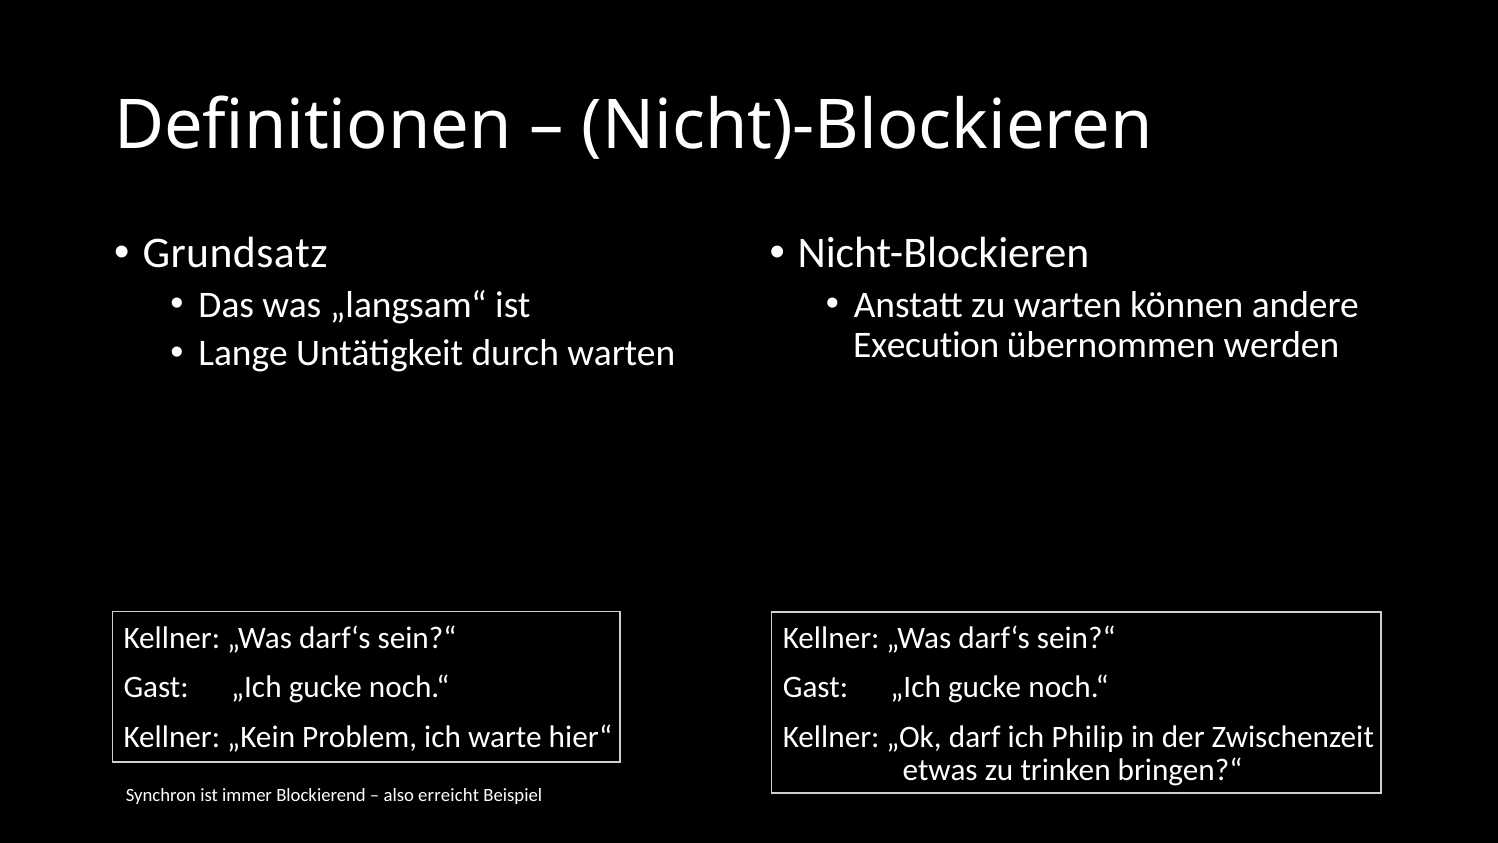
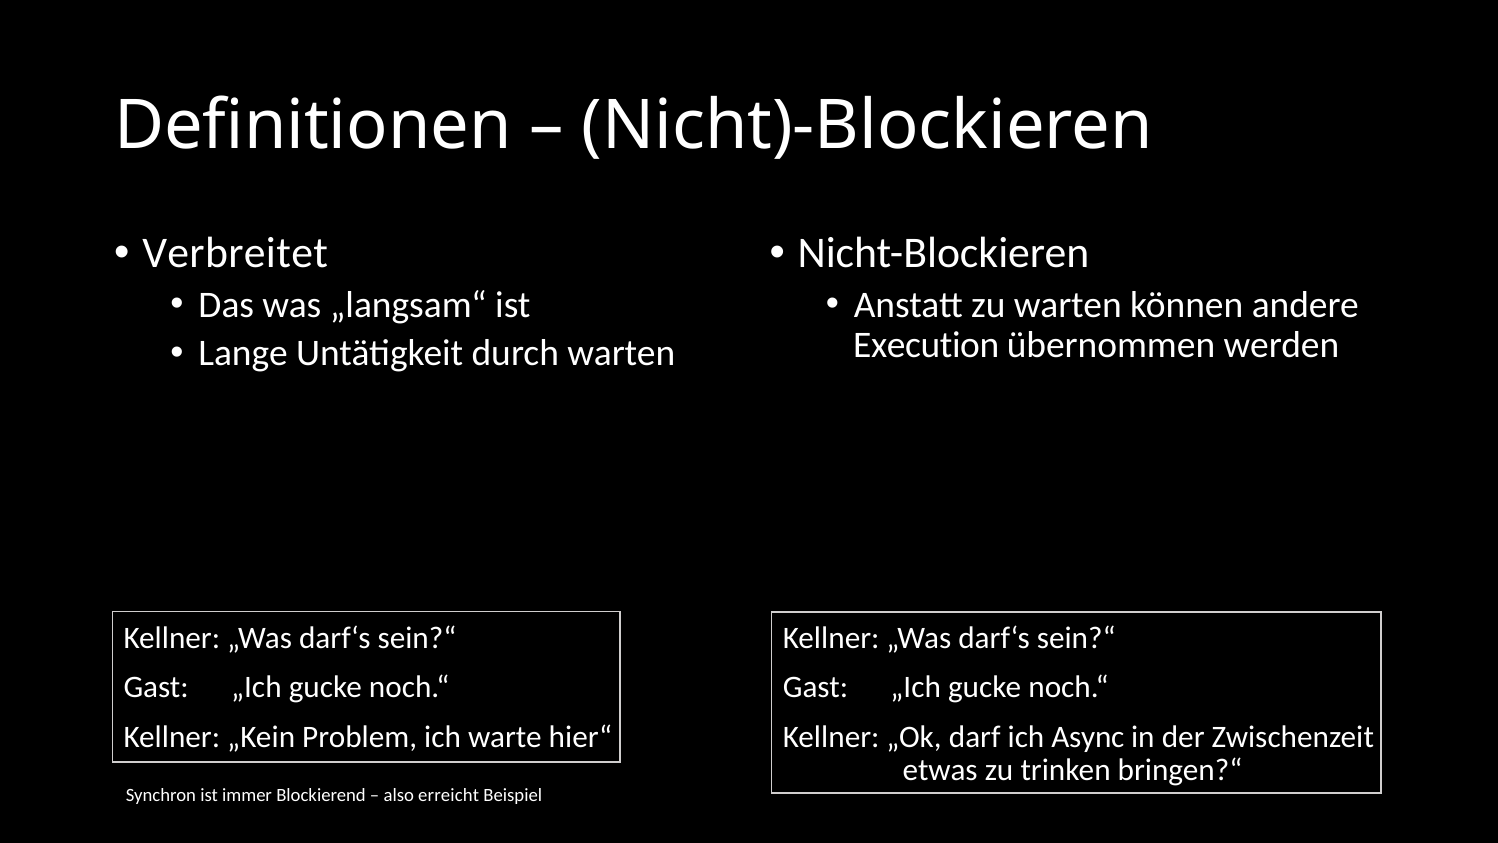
Grundsatz: Grundsatz -> Verbreitet (235, 253)
Philip: Philip -> Async (1088, 737)
